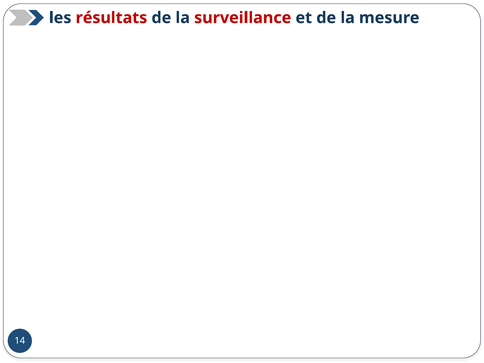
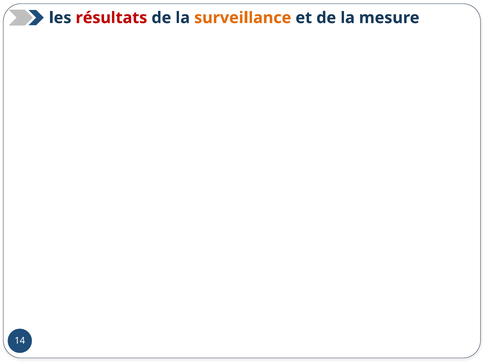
surveillance colour: red -> orange (243, 18)
